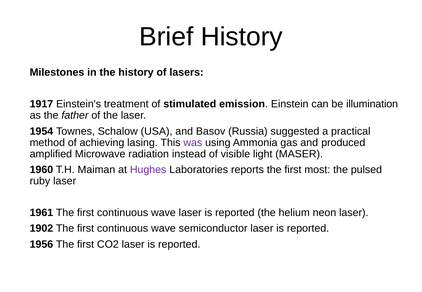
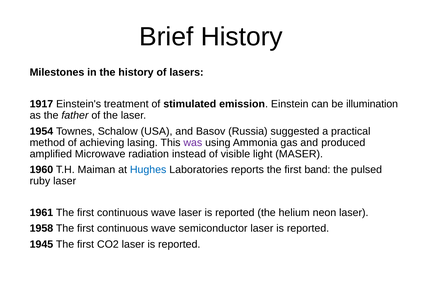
Hughes colour: purple -> blue (148, 170)
most: most -> band (317, 170)
1902: 1902 -> 1958 (41, 229)
1956: 1956 -> 1945 (41, 244)
